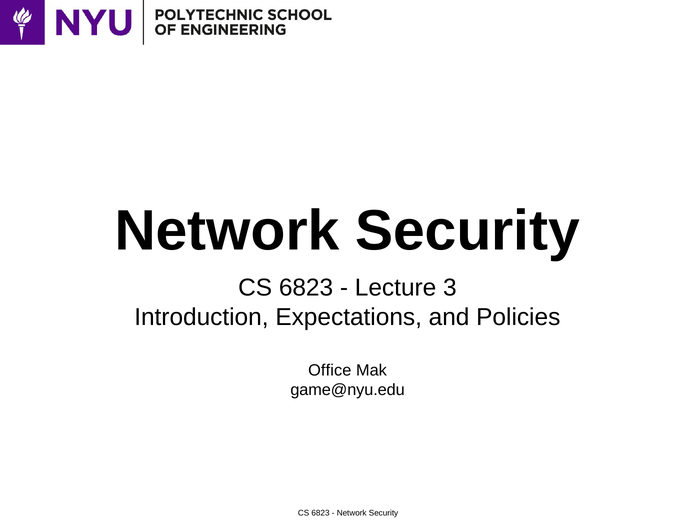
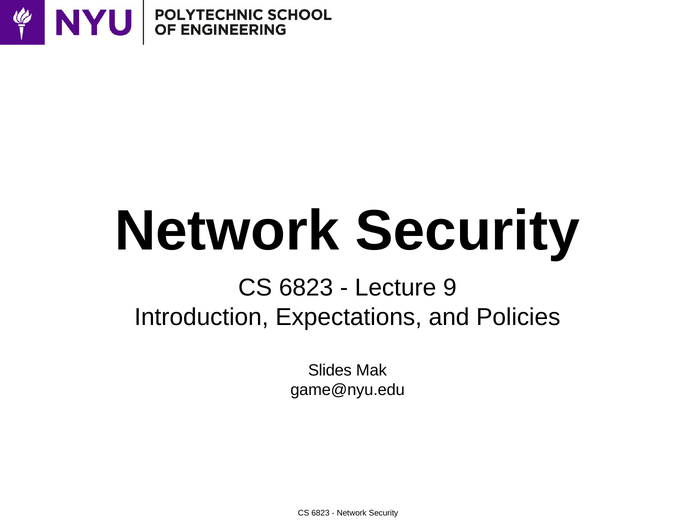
3: 3 -> 9 (450, 288)
Office: Office -> Slides (330, 370)
